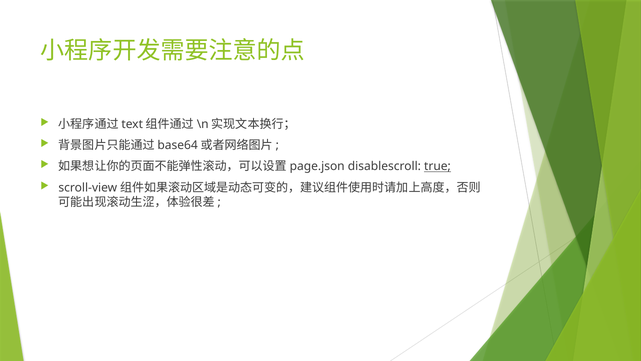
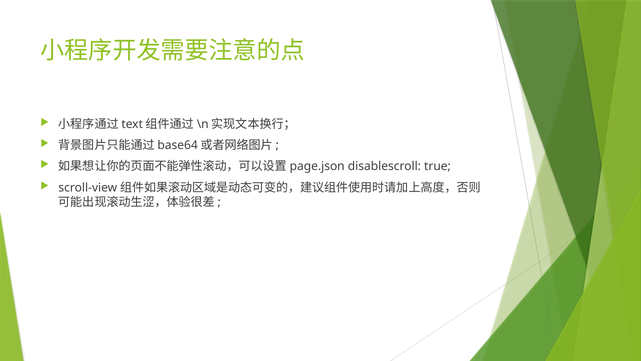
true underline: present -> none (437, 166)
